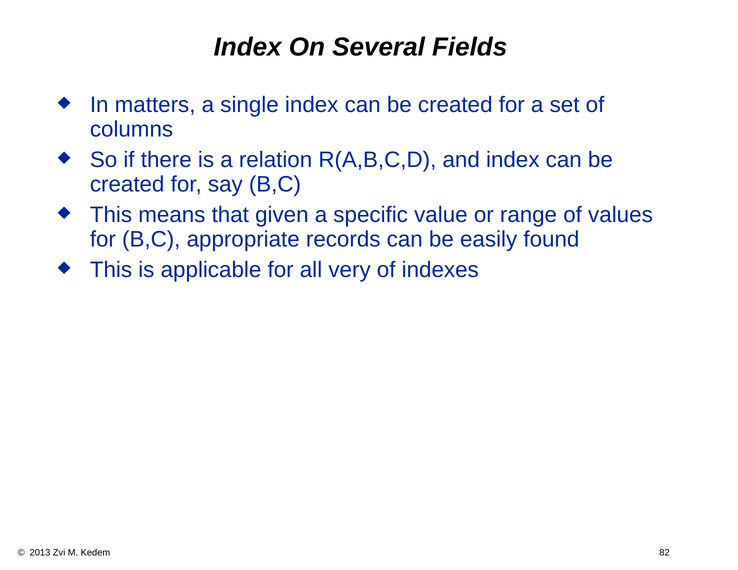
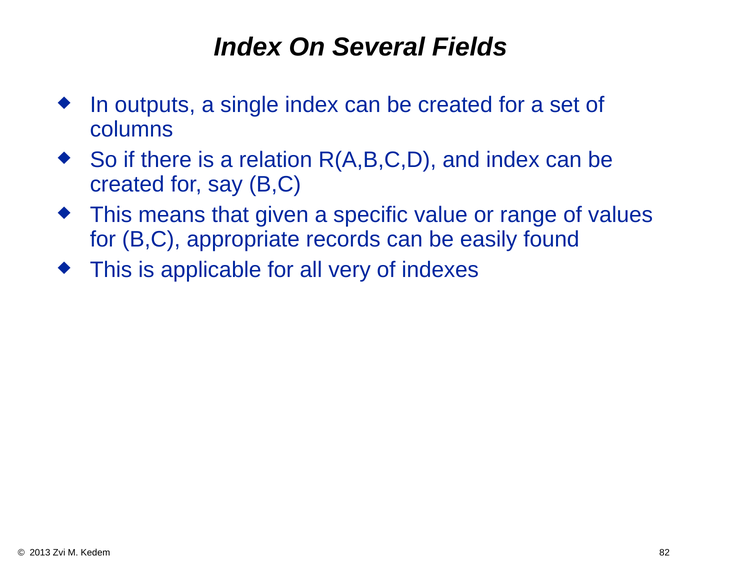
matters: matters -> outputs (155, 105)
